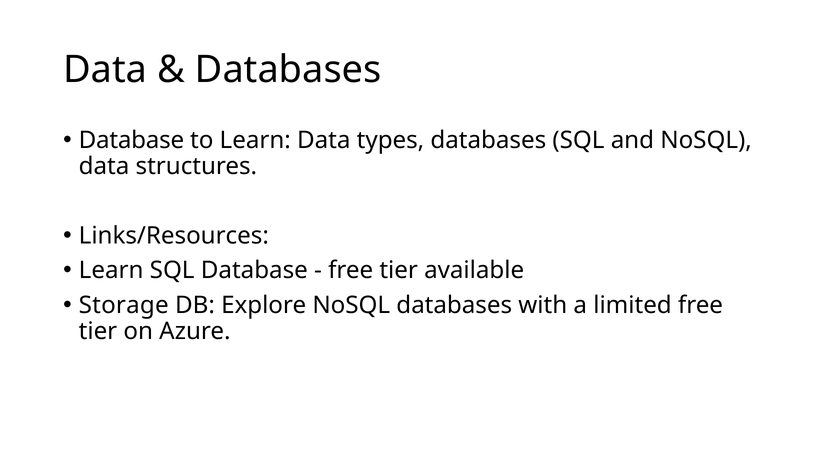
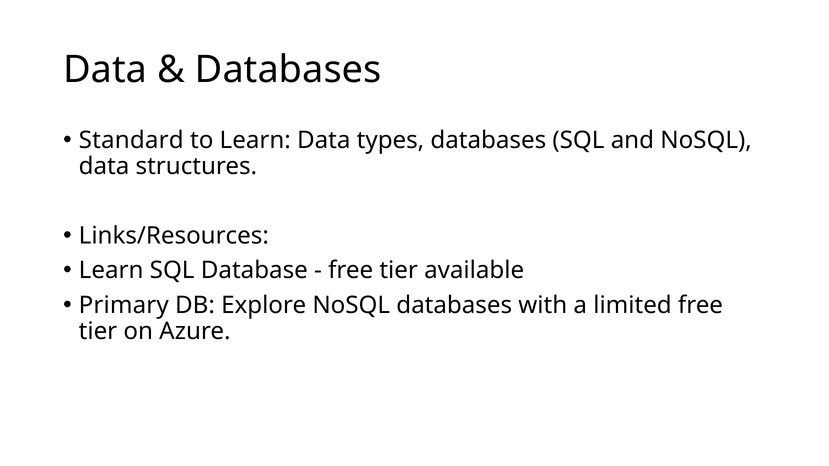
Database: Database -> Standard (131, 140)
Storage: Storage -> Primary (124, 305)
